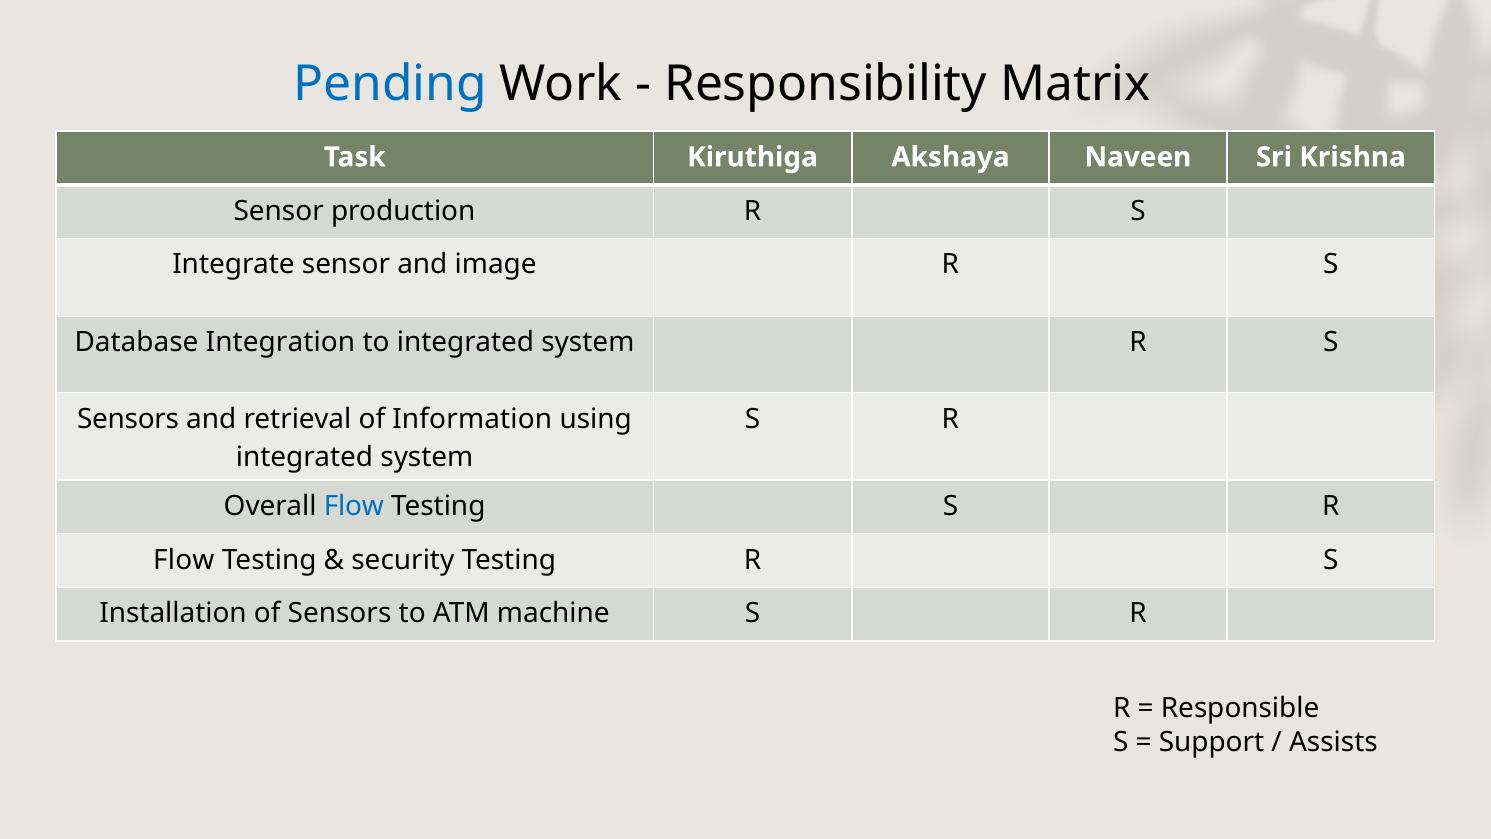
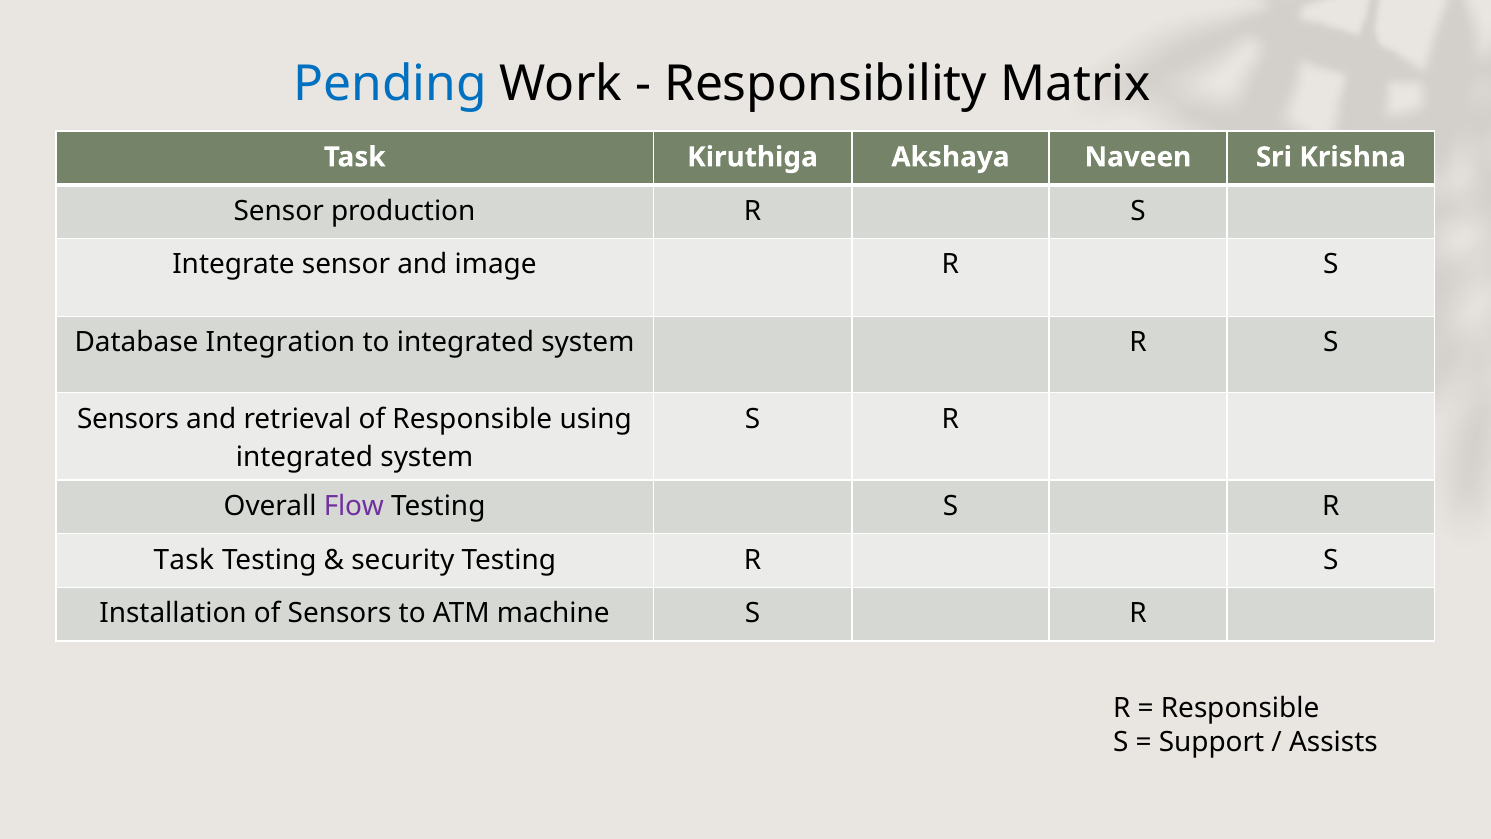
of Information: Information -> Responsible (472, 419)
Flow colour: blue -> purple (354, 506)
Flow: Flow -> Task (184, 560)
